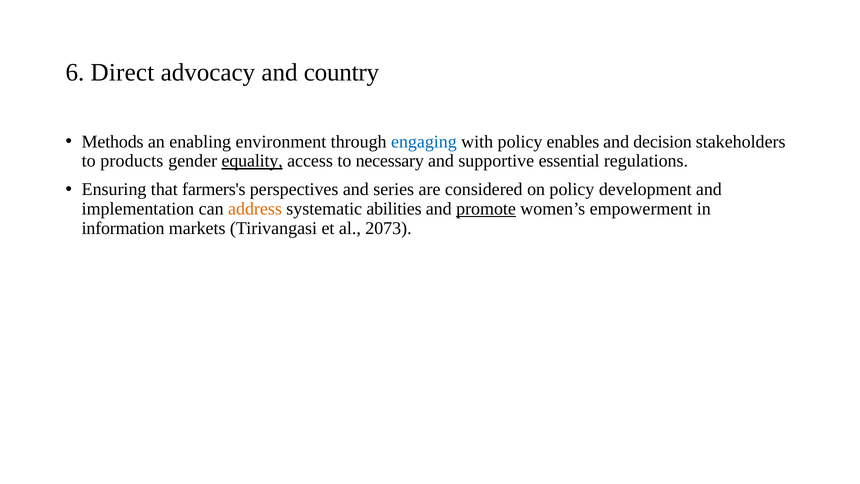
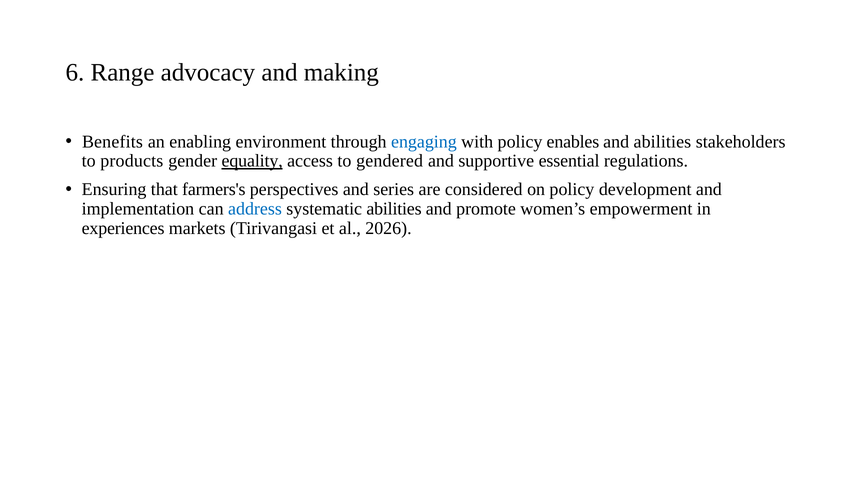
Direct: Direct -> Range (123, 72)
country: country -> making (341, 72)
Methods: Methods -> Benefits (112, 142)
and decision: decision -> abilities (662, 142)
necessary: necessary -> gendered (390, 161)
address colour: orange -> blue (255, 209)
promote underline: present -> none (486, 209)
information: information -> experiences (123, 228)
2073: 2073 -> 2026 (388, 228)
